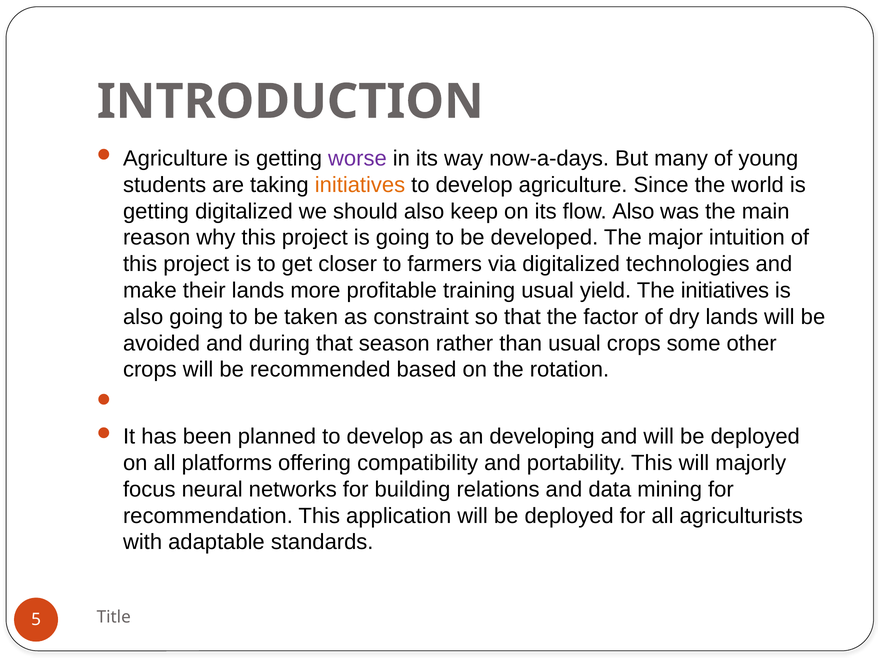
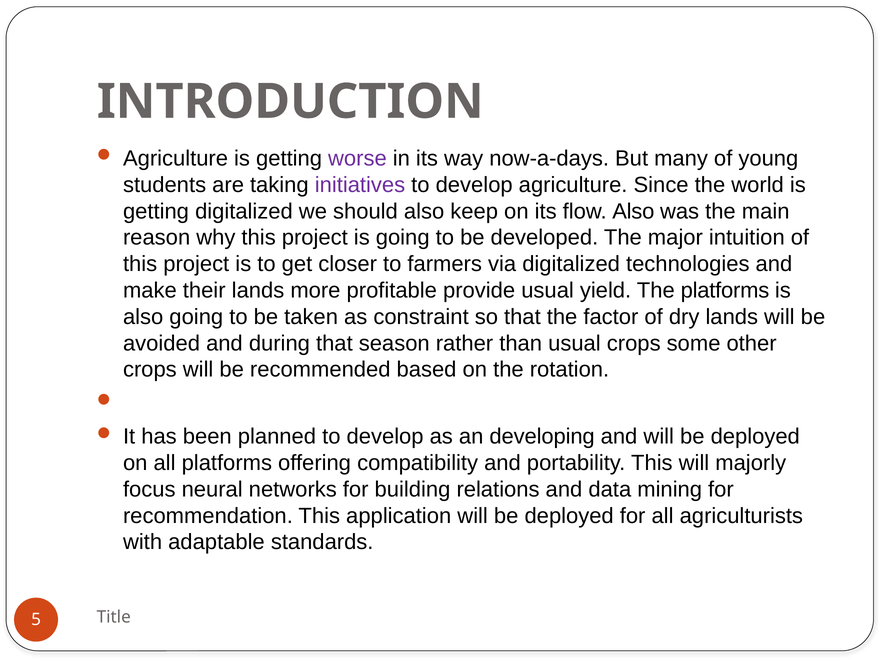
initiatives colour: orange -> purple (360, 185)
training: training -> provide (479, 290)
The initiatives: initiatives -> platforms (725, 290)
